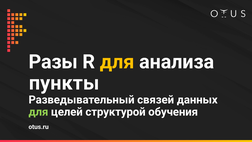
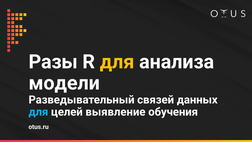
пункты: пункты -> модели (64, 83)
для colour: light green -> light blue (38, 112)
структурой: структурой -> выявление (115, 112)
